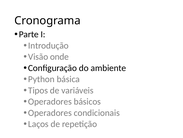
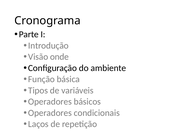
Python: Python -> Função (41, 79)
